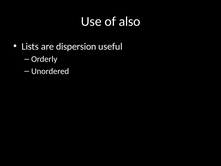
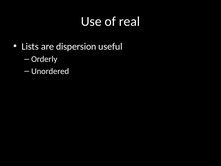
also: also -> real (129, 21)
